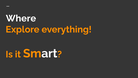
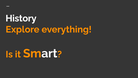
Where: Where -> History (21, 18)
